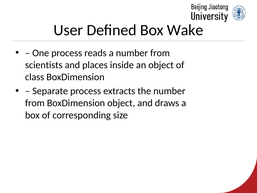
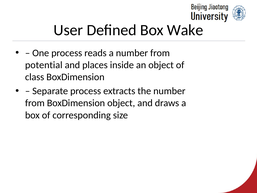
scientists: scientists -> potential (44, 65)
